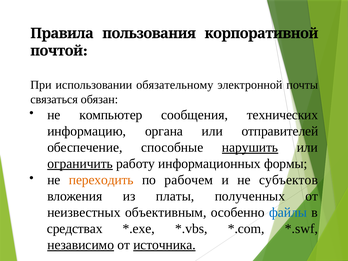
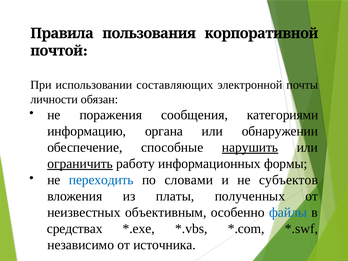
обязательному: обязательному -> составляющих (175, 85)
связаться: связаться -> личности (54, 99)
компьютер: компьютер -> поражения (111, 115)
технических: технических -> категориями (283, 115)
отправителей: отправителей -> обнаружении (280, 131)
переходить colour: orange -> blue (101, 180)
рабочем: рабочем -> словами (189, 180)
независимо underline: present -> none (81, 245)
источника underline: present -> none (164, 245)
